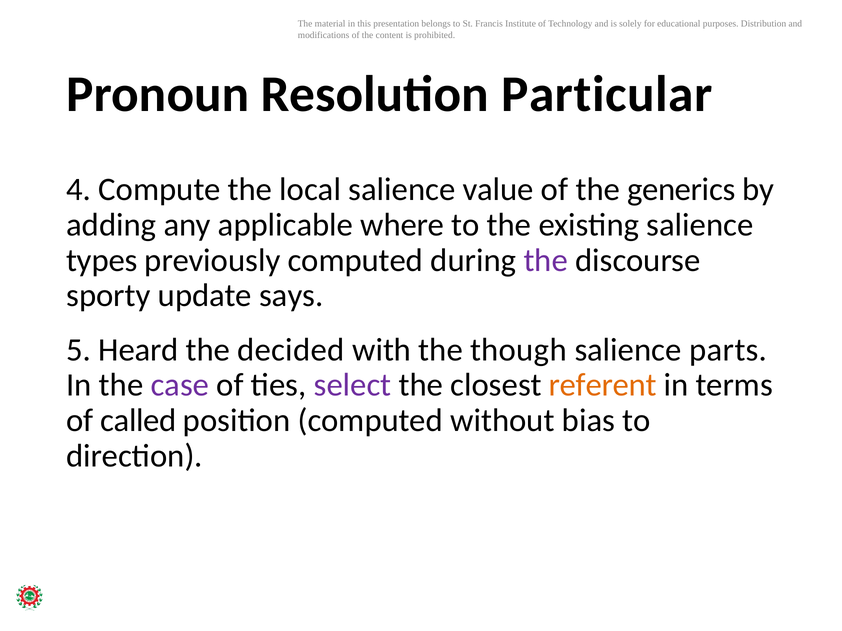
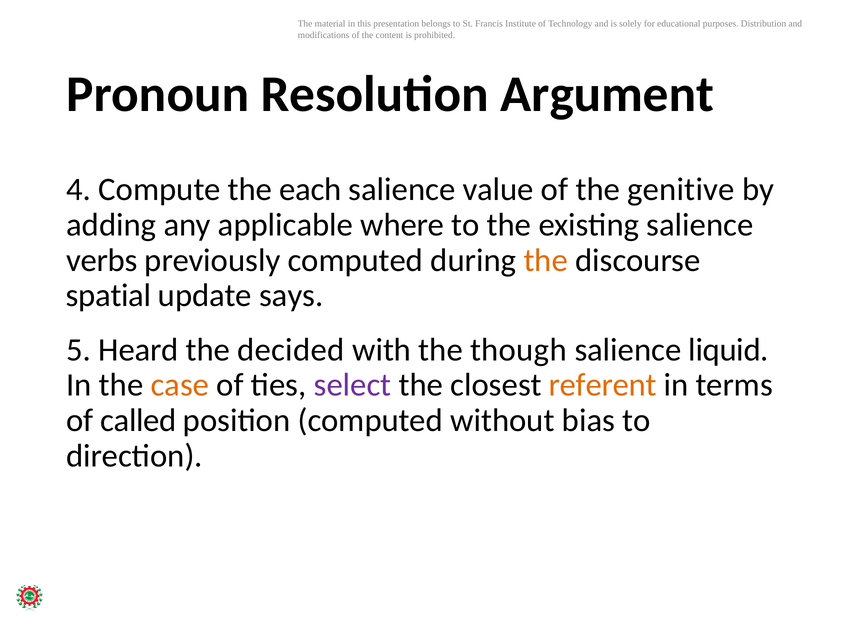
Particular: Particular -> Argument (607, 94)
local: local -> each (310, 190)
generics: generics -> genitive (681, 190)
types: types -> verbs (102, 261)
the colour: purple -> orange (546, 261)
sporty: sporty -> spatial (109, 296)
parts: parts -> liquid (729, 350)
case colour: purple -> orange (180, 385)
